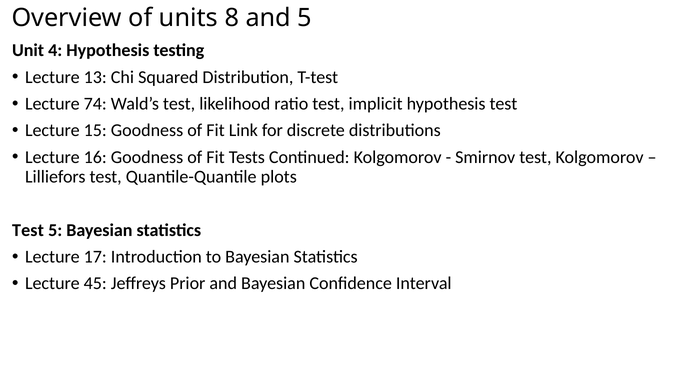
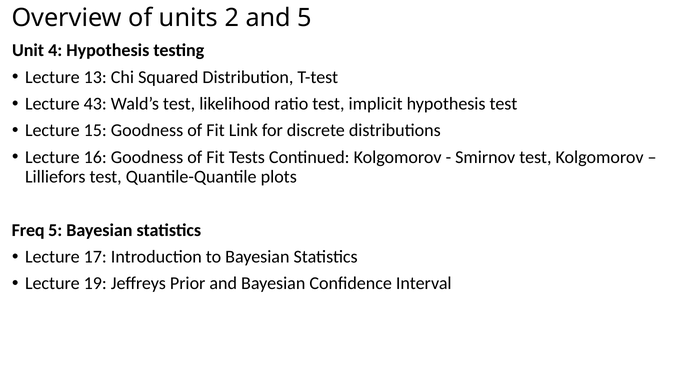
8: 8 -> 2 (232, 18)
74: 74 -> 43 (95, 104)
Test: Test -> Freq (28, 230)
45: 45 -> 19 (95, 283)
